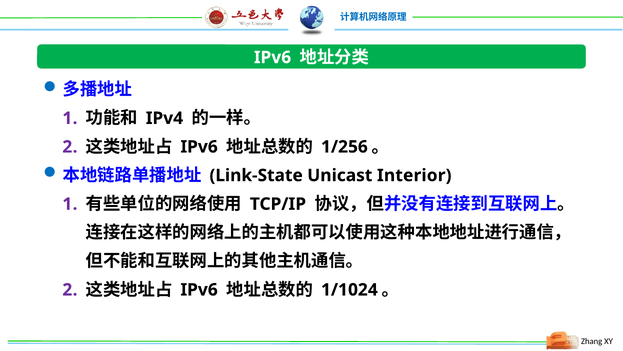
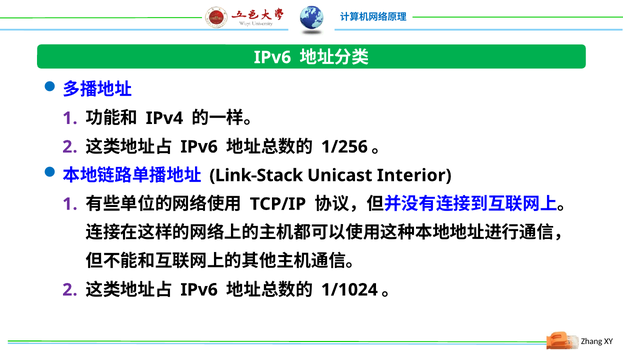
Link-State: Link-State -> Link-Stack (256, 175)
